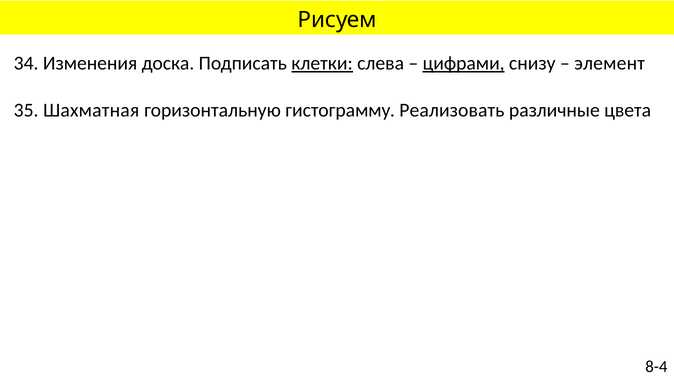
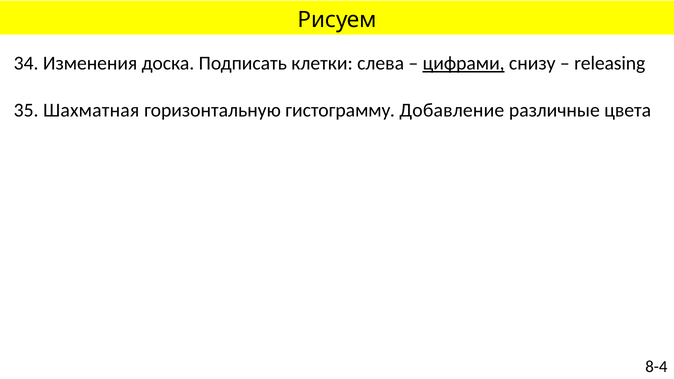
клетки underline: present -> none (322, 63)
элемент: элемент -> releasing (610, 63)
Реализовать: Реализовать -> Добавление (452, 110)
